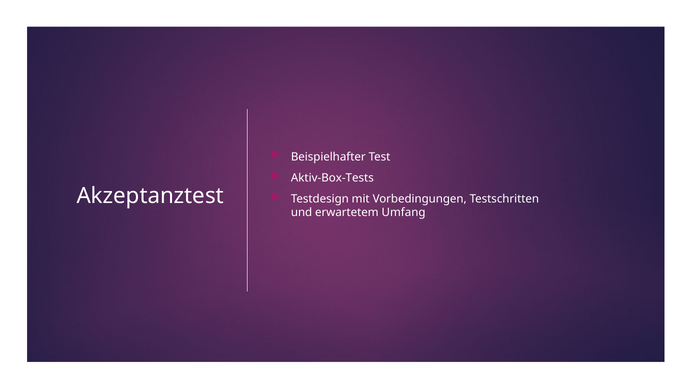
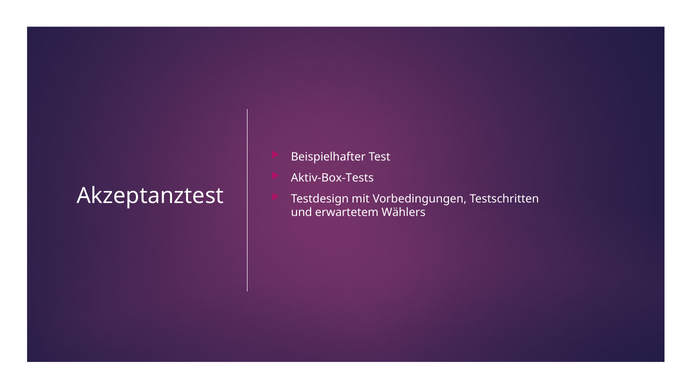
Umfang: Umfang -> Wählers (404, 213)
